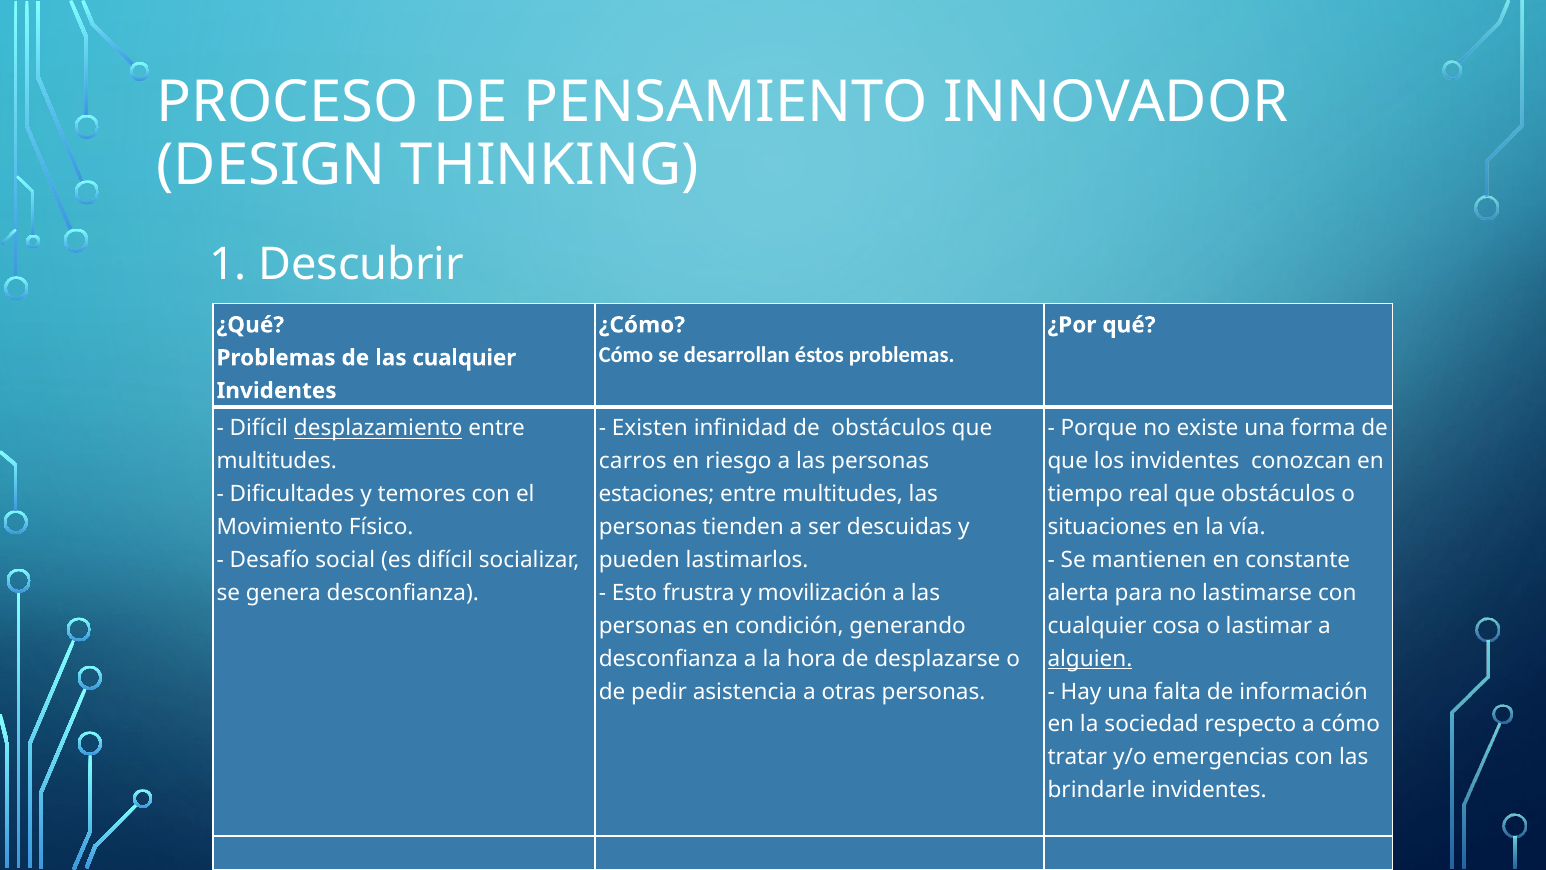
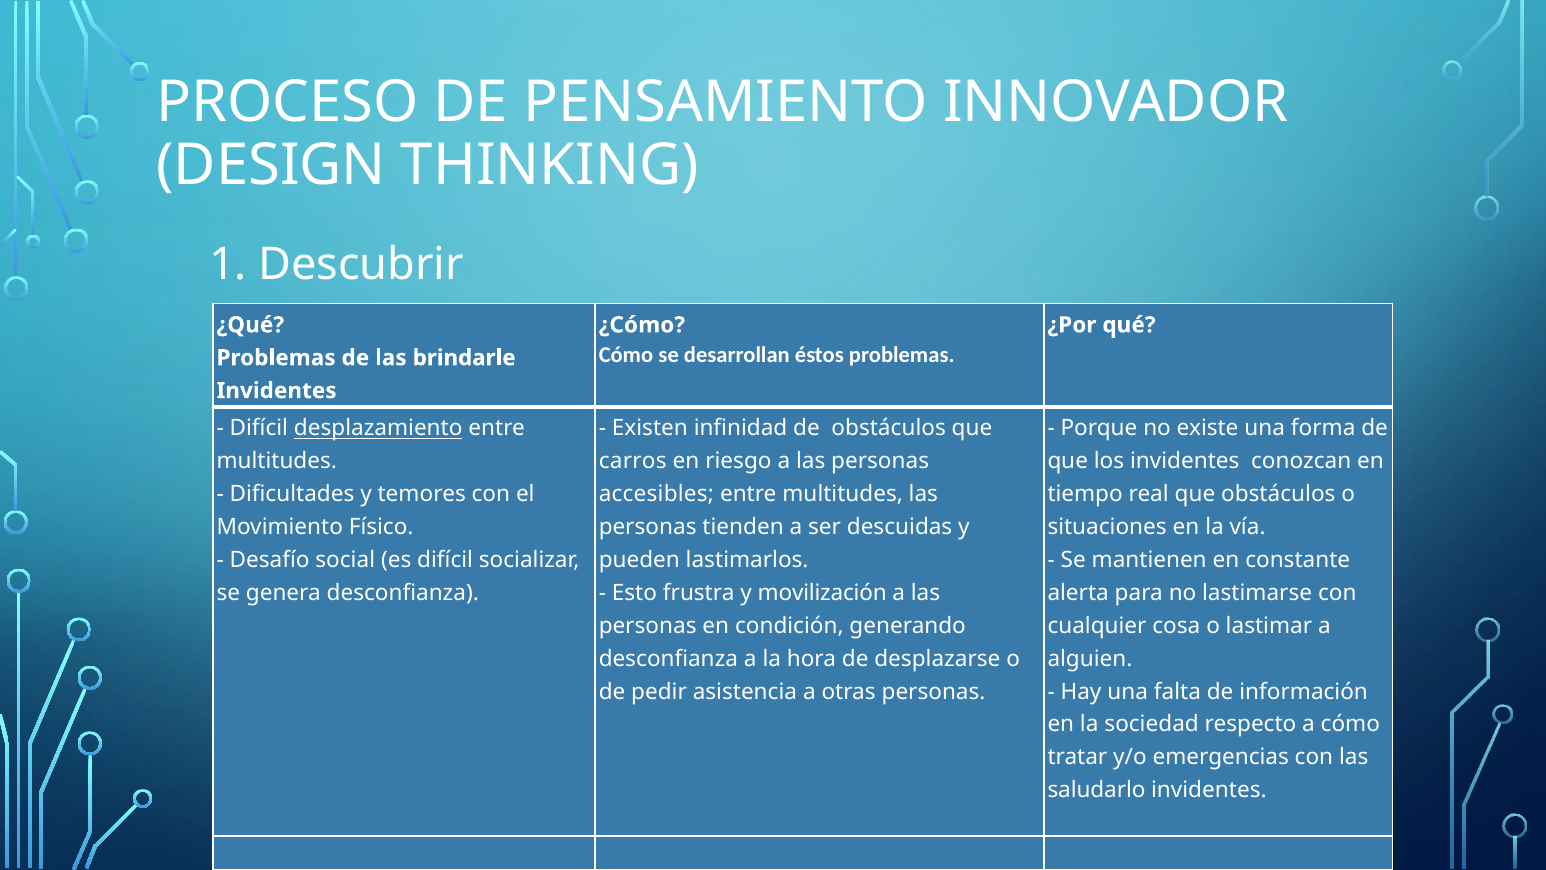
las cualquier: cualquier -> brindarle (464, 358)
estaciones: estaciones -> accesibles (656, 494)
alguien underline: present -> none (1090, 658)
brindarle: brindarle -> saludarlo (1096, 790)
